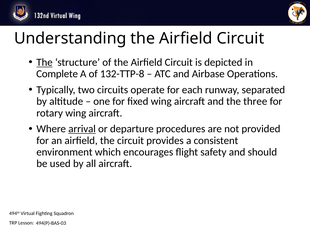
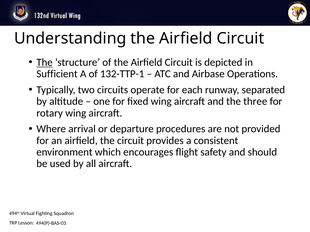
Complete: Complete -> Sufficient (57, 74)
132-TTP-8: 132-TTP-8 -> 132-TTP-1 (122, 74)
arrival underline: present -> none (82, 129)
